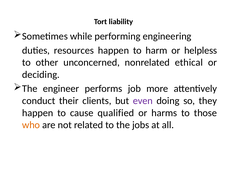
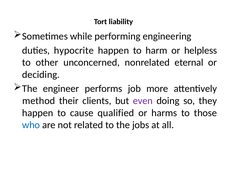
resources: resources -> hypocrite (74, 50)
ethical: ethical -> eternal (189, 63)
conduct: conduct -> method (39, 101)
who colour: orange -> blue (31, 125)
